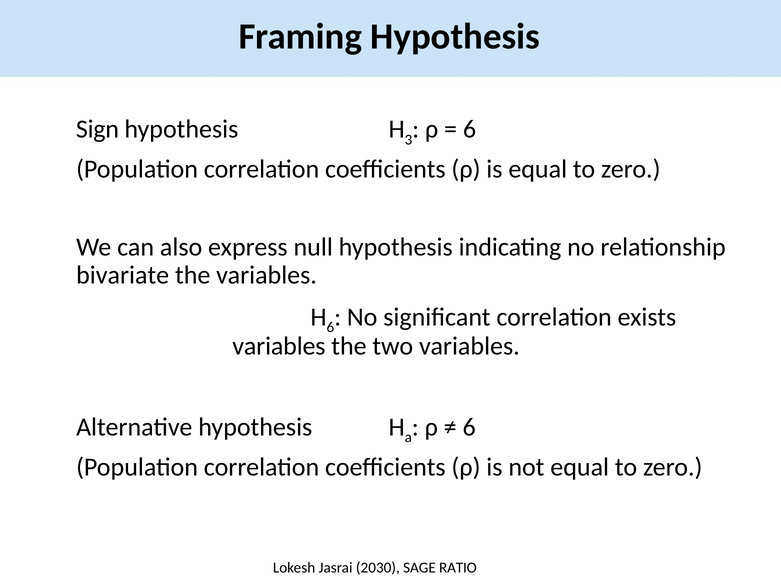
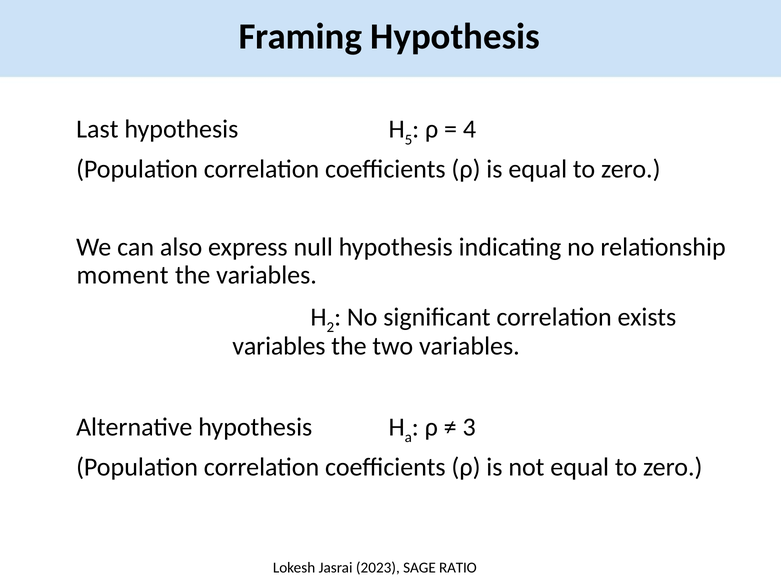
Sign: Sign -> Last (97, 129)
3: 3 -> 5 (408, 139)
6: 6 -> 4 (470, 129)
bivariate: bivariate -> moment (123, 275)
6: 6 -> 2 (330, 327)
6: 6 -> 3 (469, 427)
2030: 2030 -> 2023 (378, 568)
